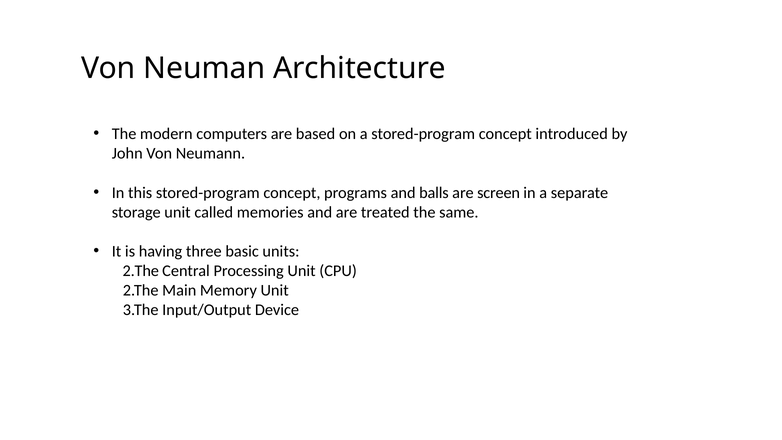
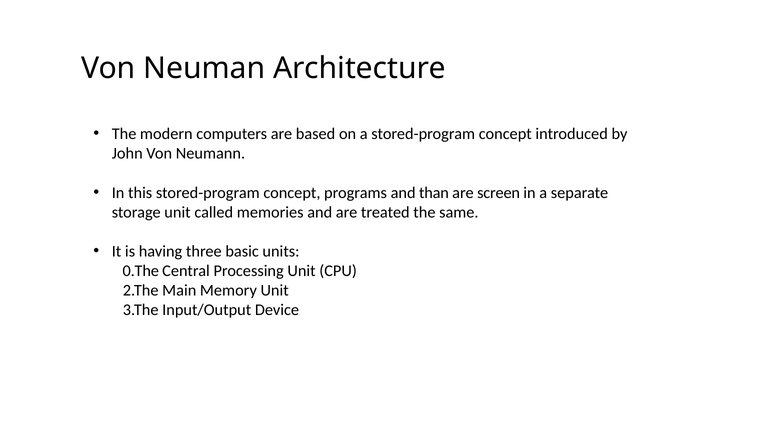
balls: balls -> than (434, 193)
2.The: 2.The -> 0.The (141, 271)
